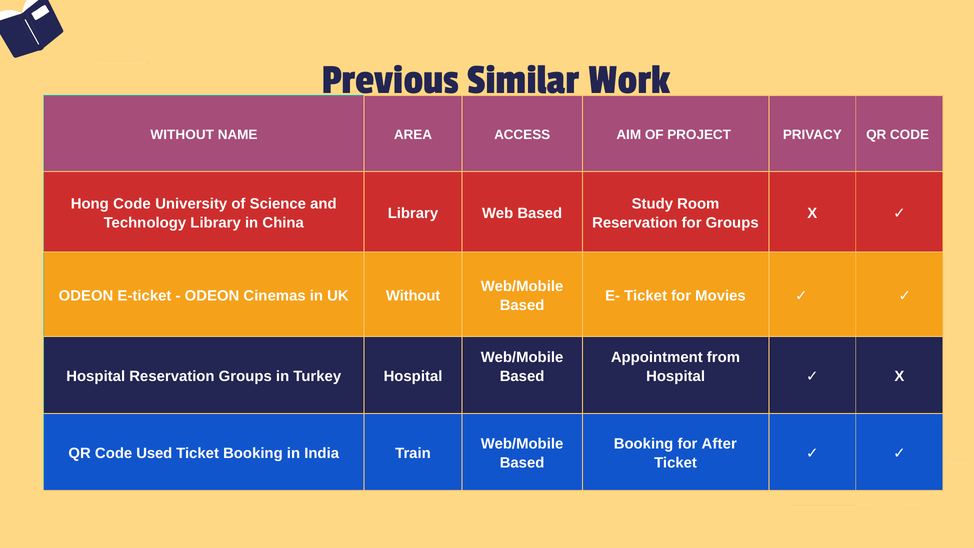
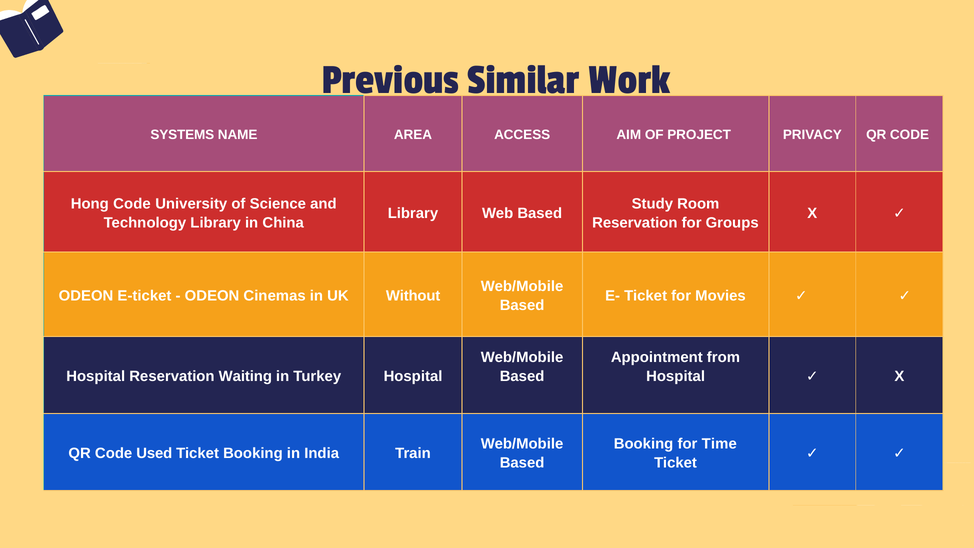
WITHOUT: WITHOUT -> SYSTEMS (182, 135)
Reservation Groups: Groups -> Waiting (245, 376)
After: After -> Time (719, 444)
